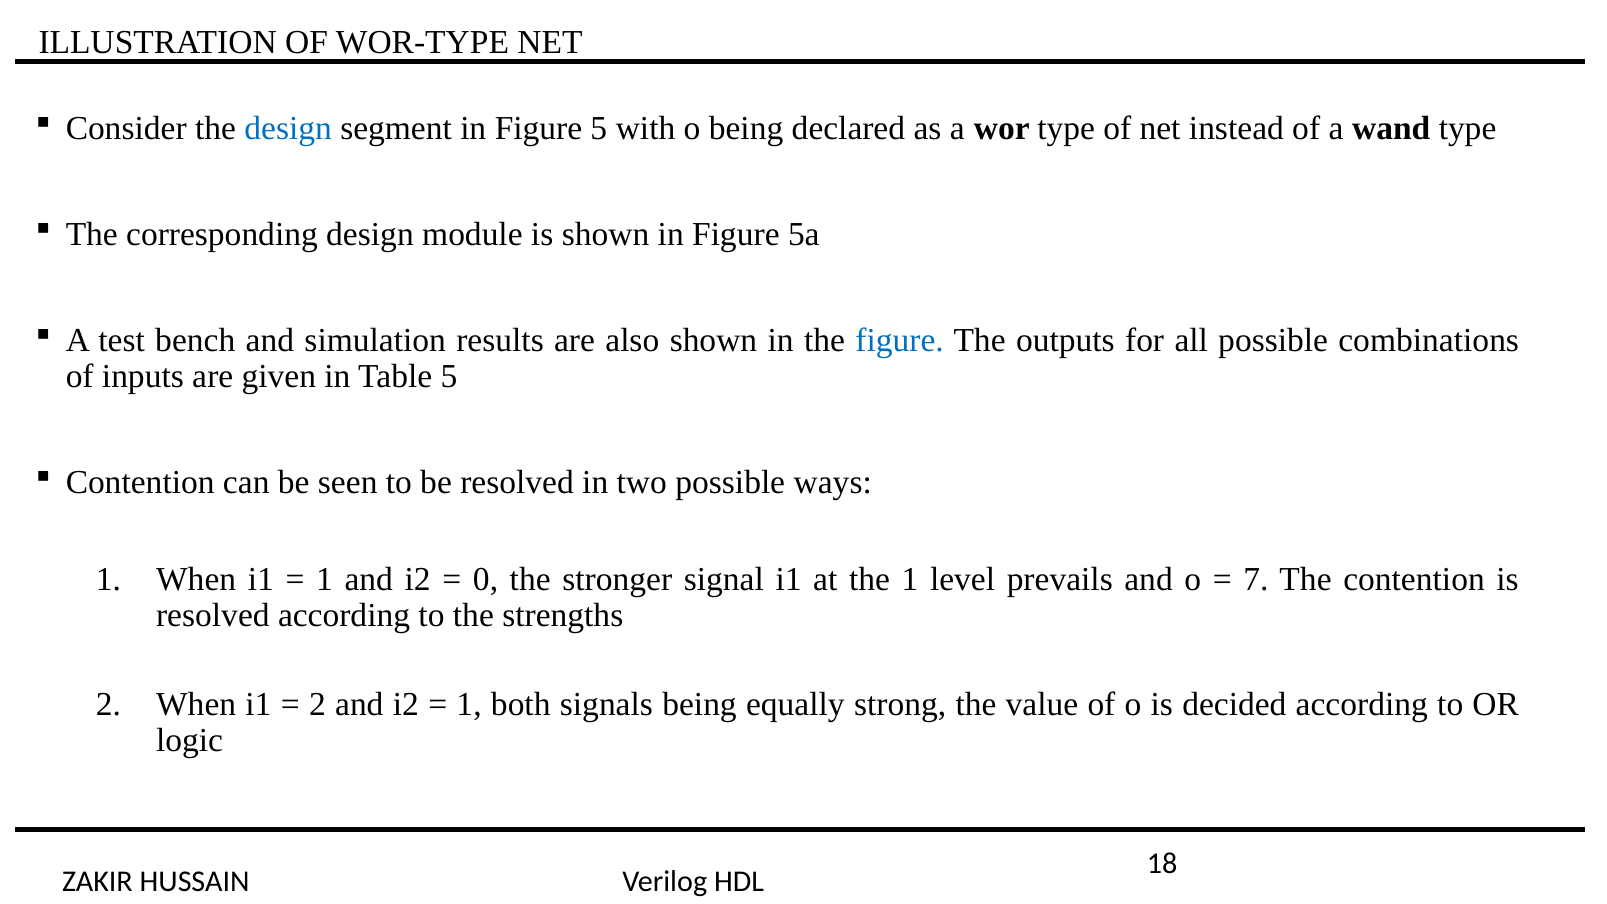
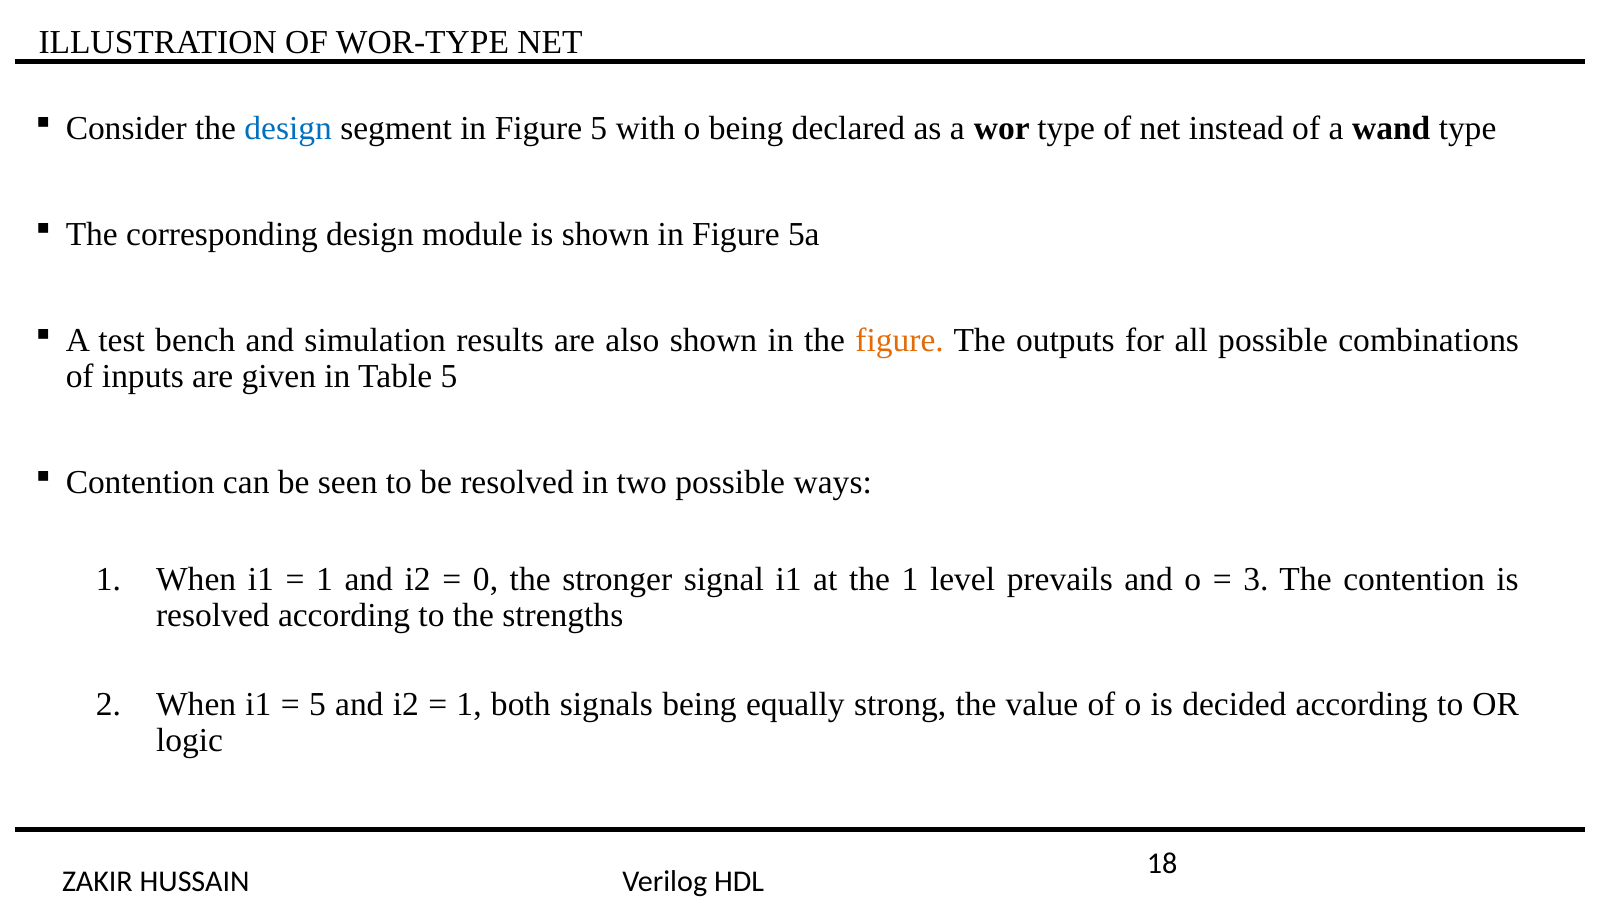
figure colour: blue -> orange (900, 340)
7: 7 -> 3 (1256, 579)
2: 2 -> 5 (318, 705)
